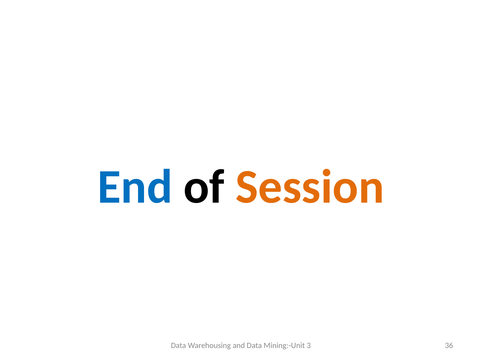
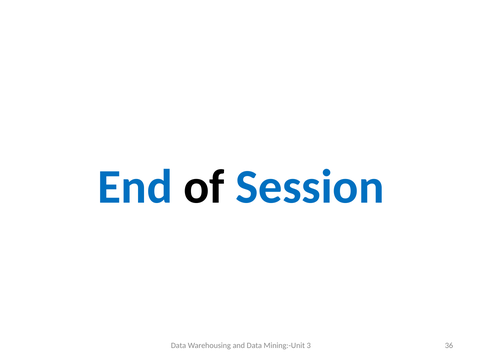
Session colour: orange -> blue (310, 187)
